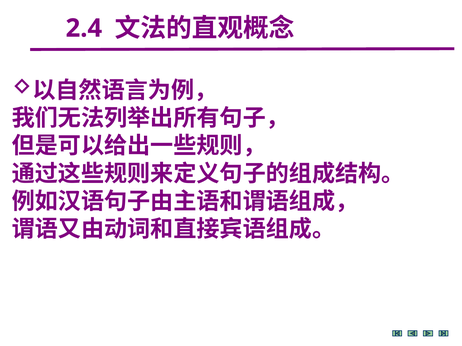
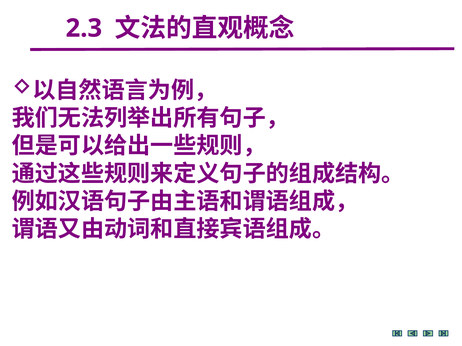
2.4: 2.4 -> 2.3 (84, 28)
